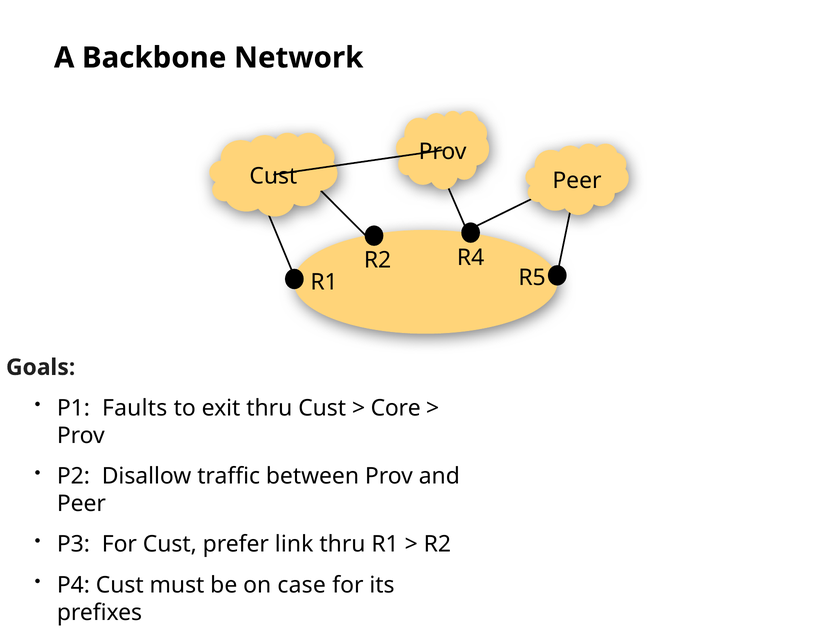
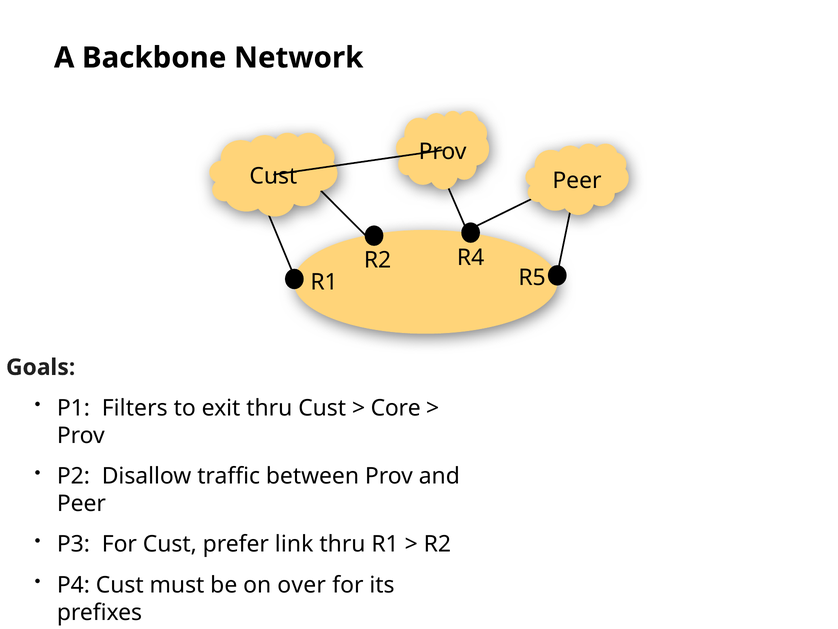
Faults: Faults -> Filters (135, 408)
case: case -> over (302, 584)
